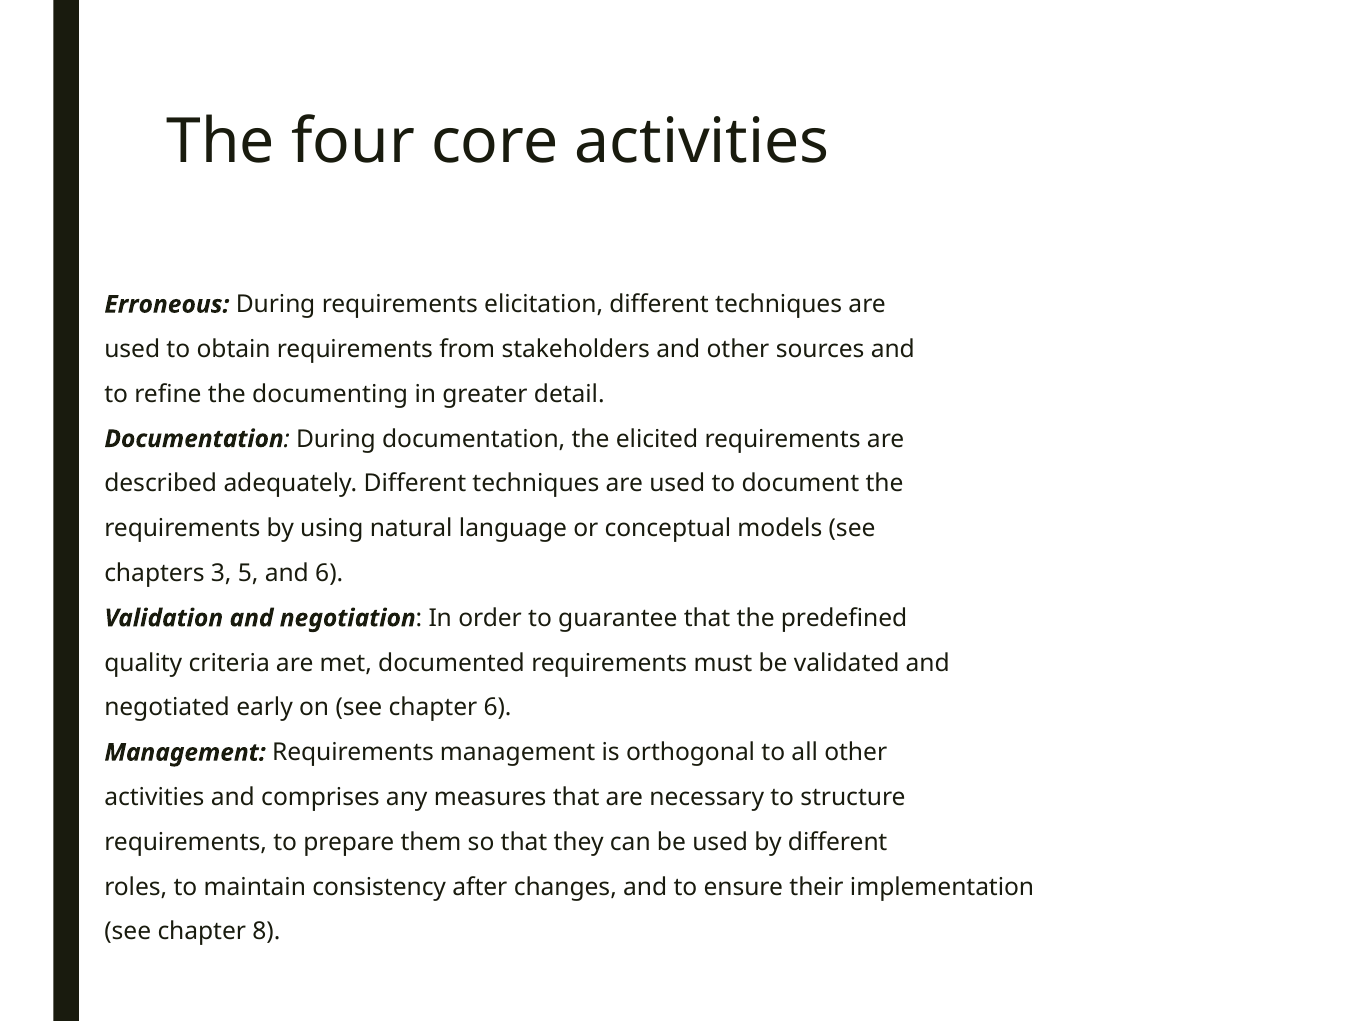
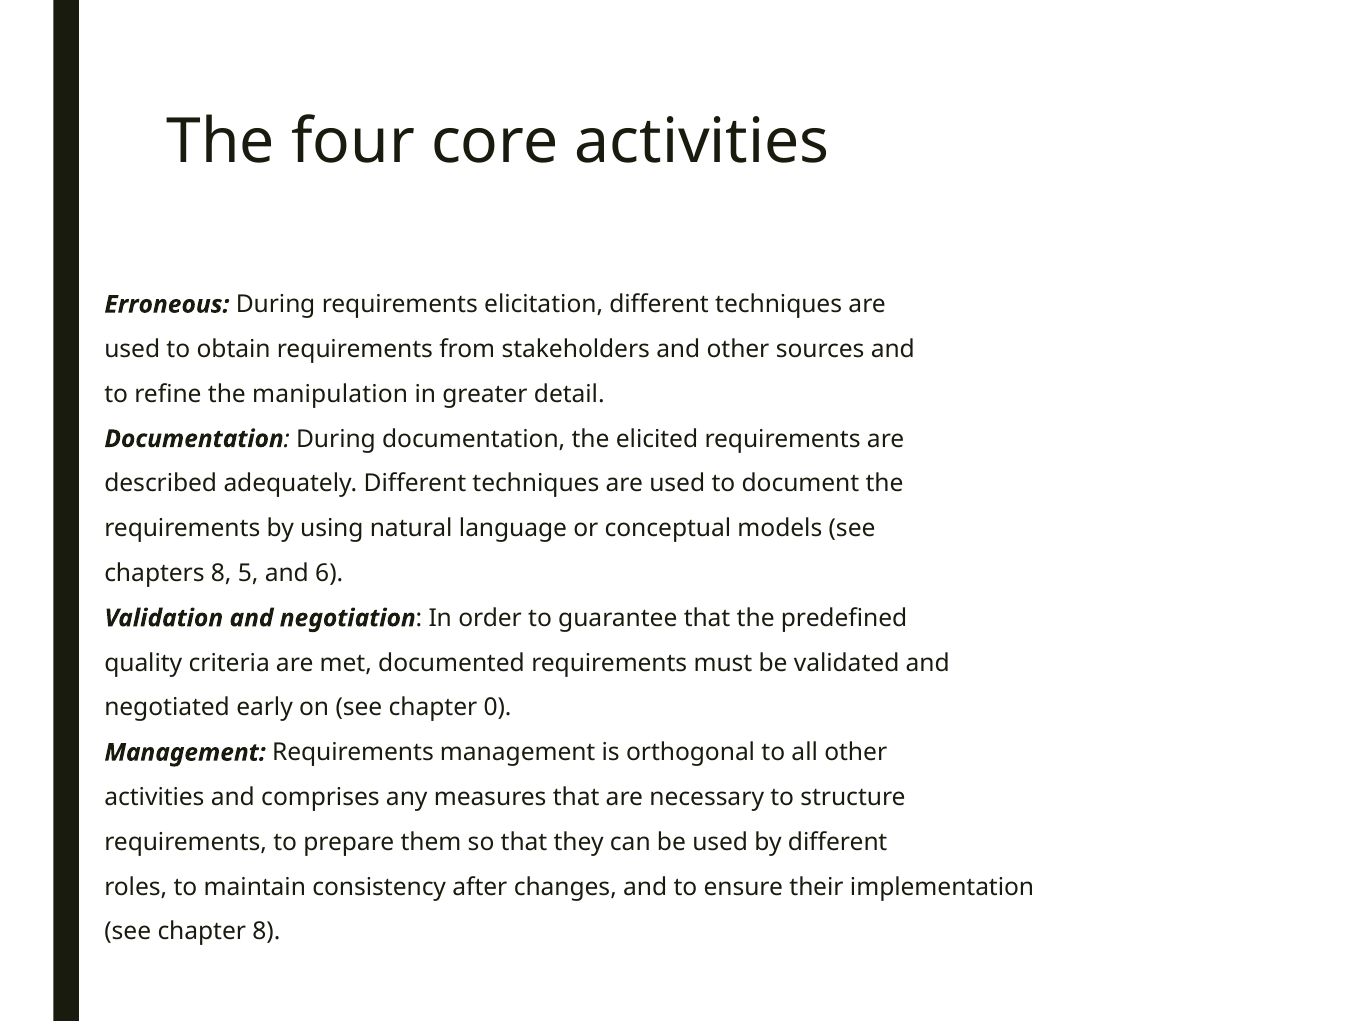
documenting: documenting -> manipulation (330, 394)
chapters 3: 3 -> 8 (221, 574)
chapter 6: 6 -> 0 (498, 708)
